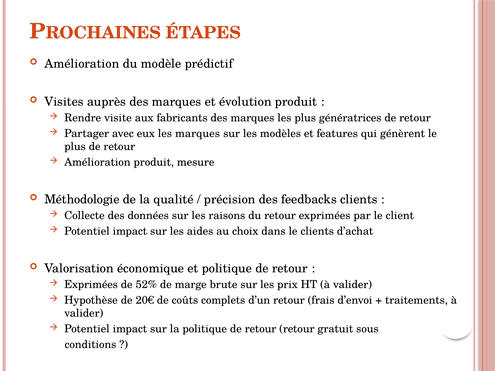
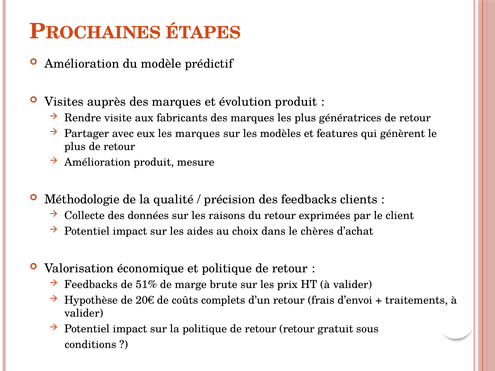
le clients: clients -> chères (317, 231)
Exprimées: Exprimées -> Feedbacks (91, 285)
52%: 52% -> 51% (146, 285)
